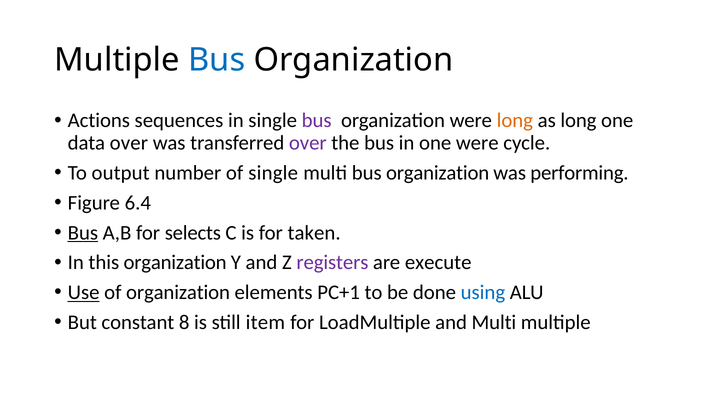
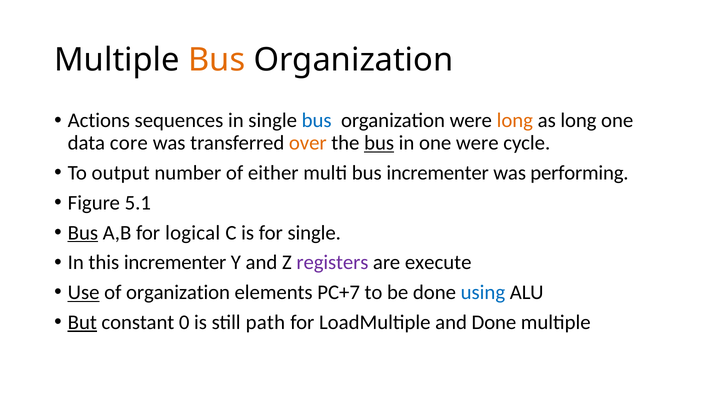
Bus colour: blue -> orange (217, 60)
bus colour: purple -> blue (317, 121)
data over: over -> core (129, 143)
over colour: purple -> orange (308, 143)
bus underline: none -> present (379, 143)
of single: single -> either (273, 173)
multi bus organization: organization -> incrementer (438, 173)
6.4: 6.4 -> 5.1 (138, 203)
selects: selects -> logical (193, 233)
for taken: taken -> single (314, 233)
this organization: organization -> incrementer (175, 263)
PC+1: PC+1 -> PC+7 (339, 292)
But underline: none -> present (82, 322)
8: 8 -> 0 (184, 322)
item: item -> path (265, 322)
and Multi: Multi -> Done (494, 322)
